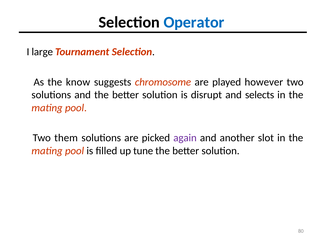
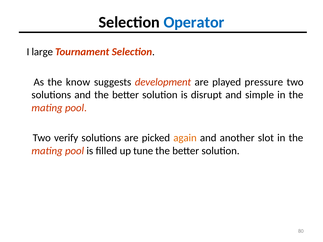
chromosome: chromosome -> development (163, 82)
however: however -> pressure (264, 82)
selects: selects -> simple (260, 95)
them: them -> verify (66, 138)
again colour: purple -> orange (185, 138)
